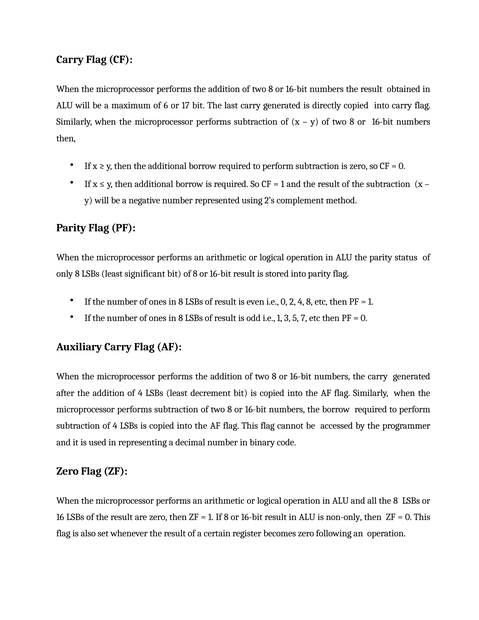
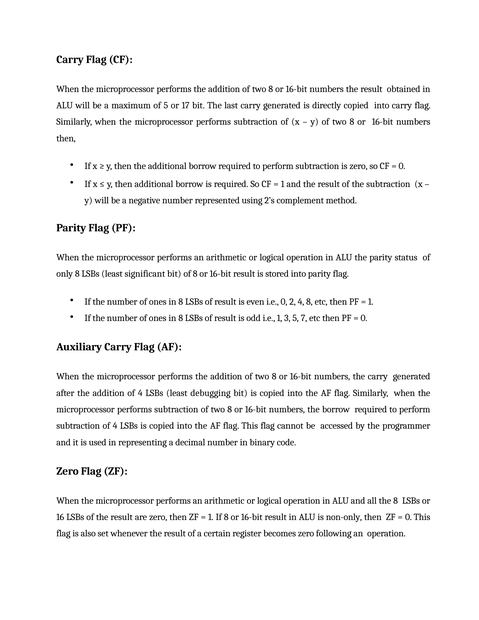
of 6: 6 -> 5 (166, 105)
decrement: decrement -> debugging (210, 393)
